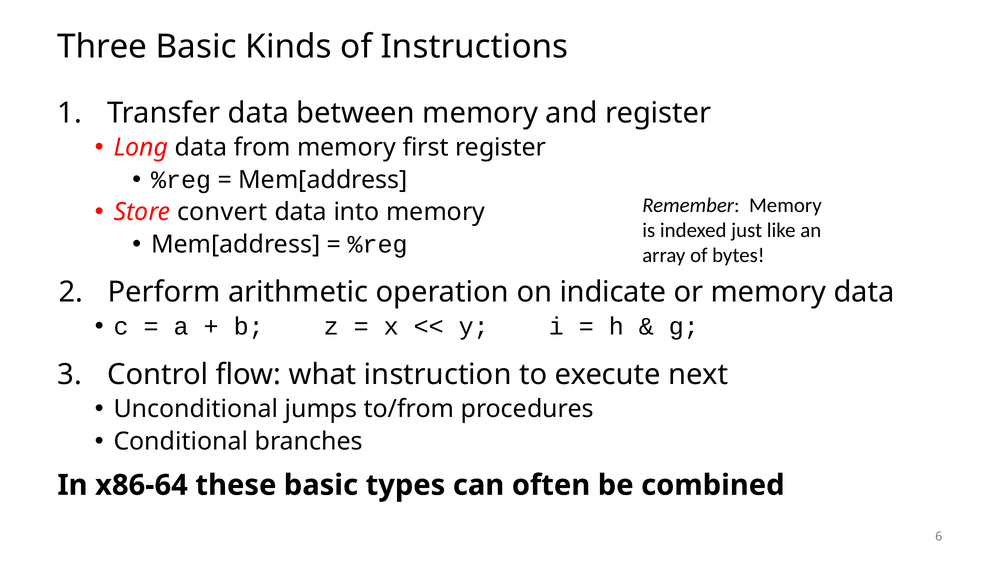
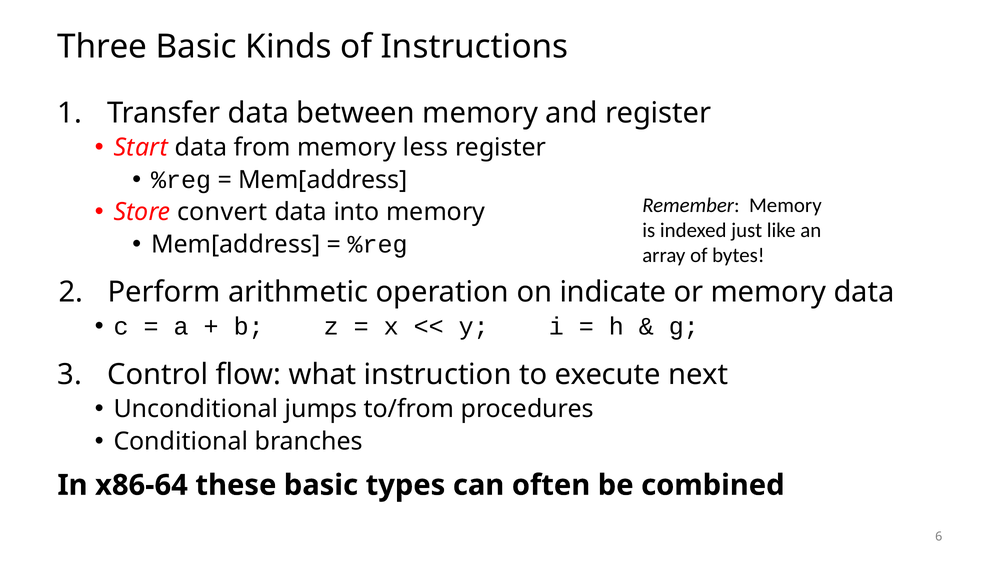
Long: Long -> Start (141, 148)
first: first -> less (425, 148)
